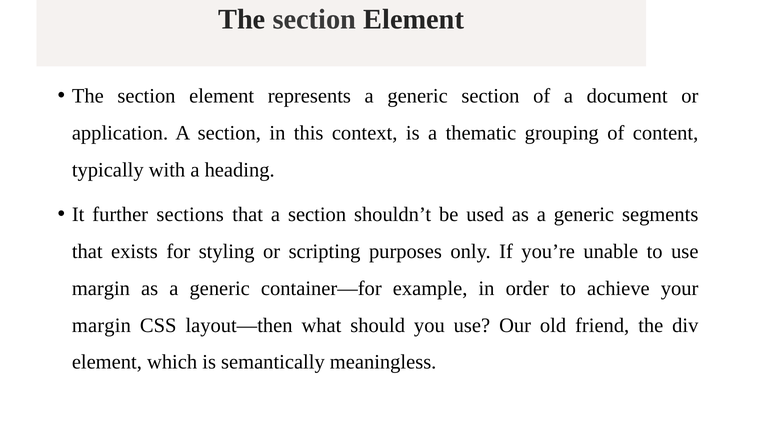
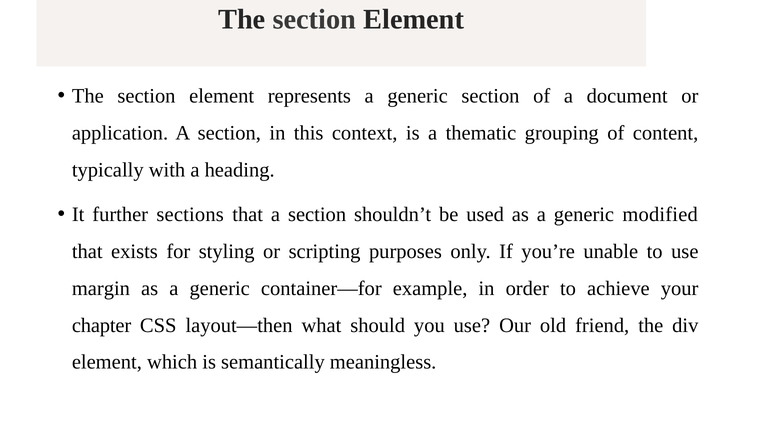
segments: segments -> modified (660, 215)
margin: margin -> chapter (102, 325)
